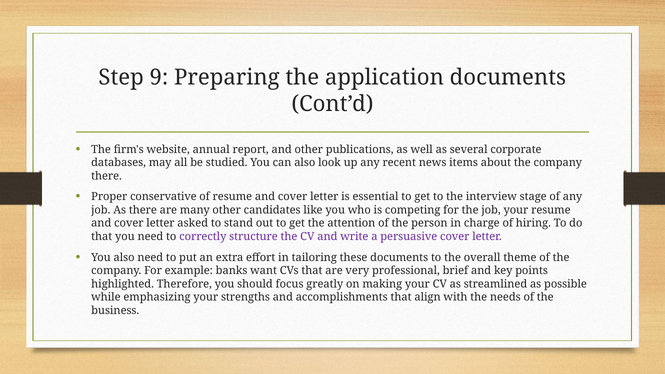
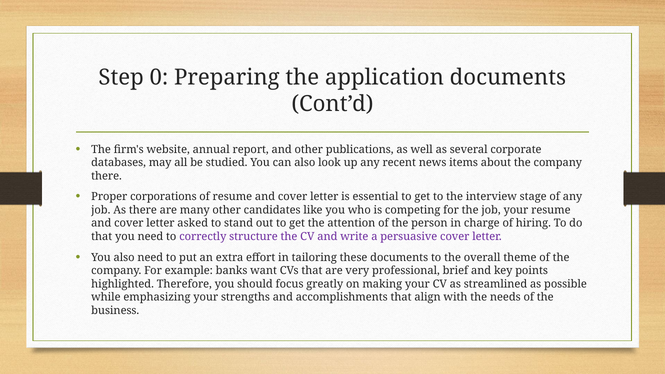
9: 9 -> 0 (159, 77)
conservative: conservative -> corporations (163, 197)
